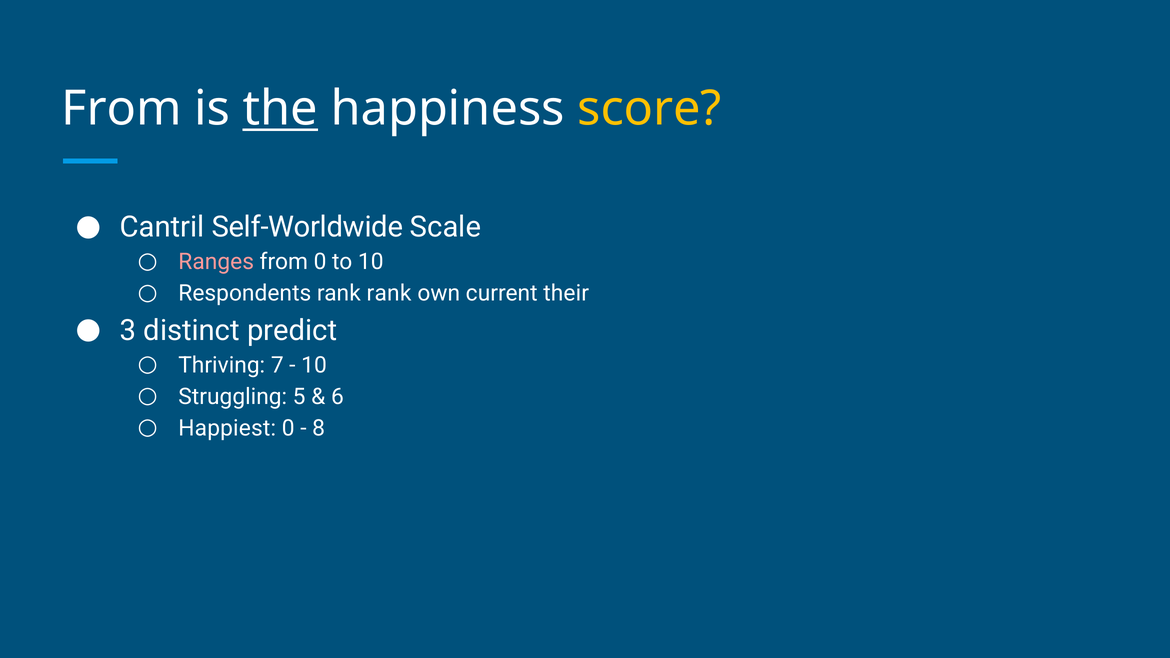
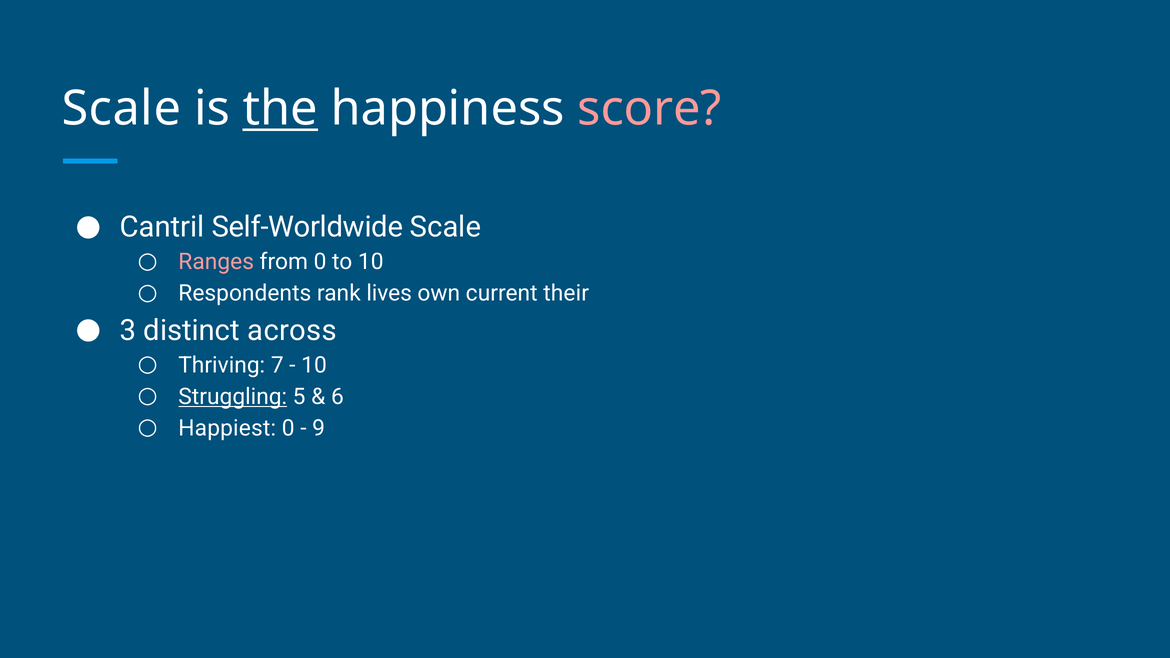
From: From -> Scale (121, 109)
score colour: yellow -> pink (649, 109)
rank rank: rank -> lives (389, 294)
predict: predict -> across (292, 330)
Struggling underline: none -> present (233, 397)
8: 8 -> 9 (319, 428)
